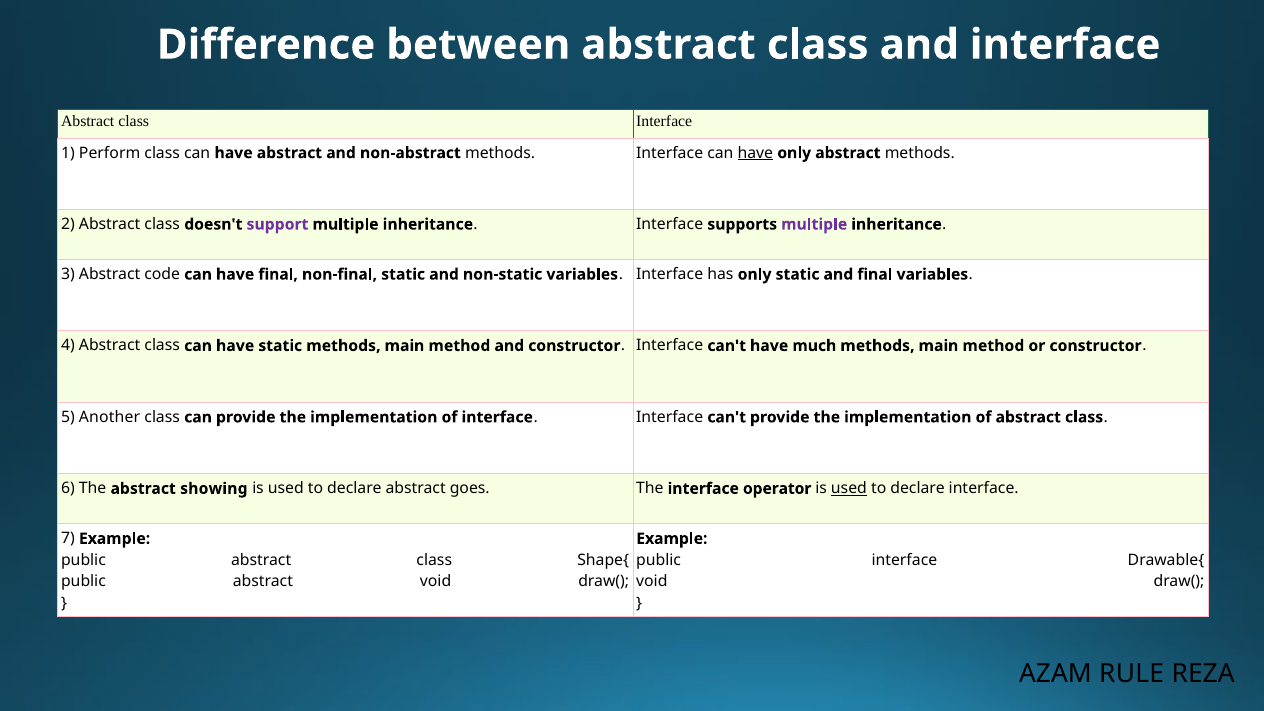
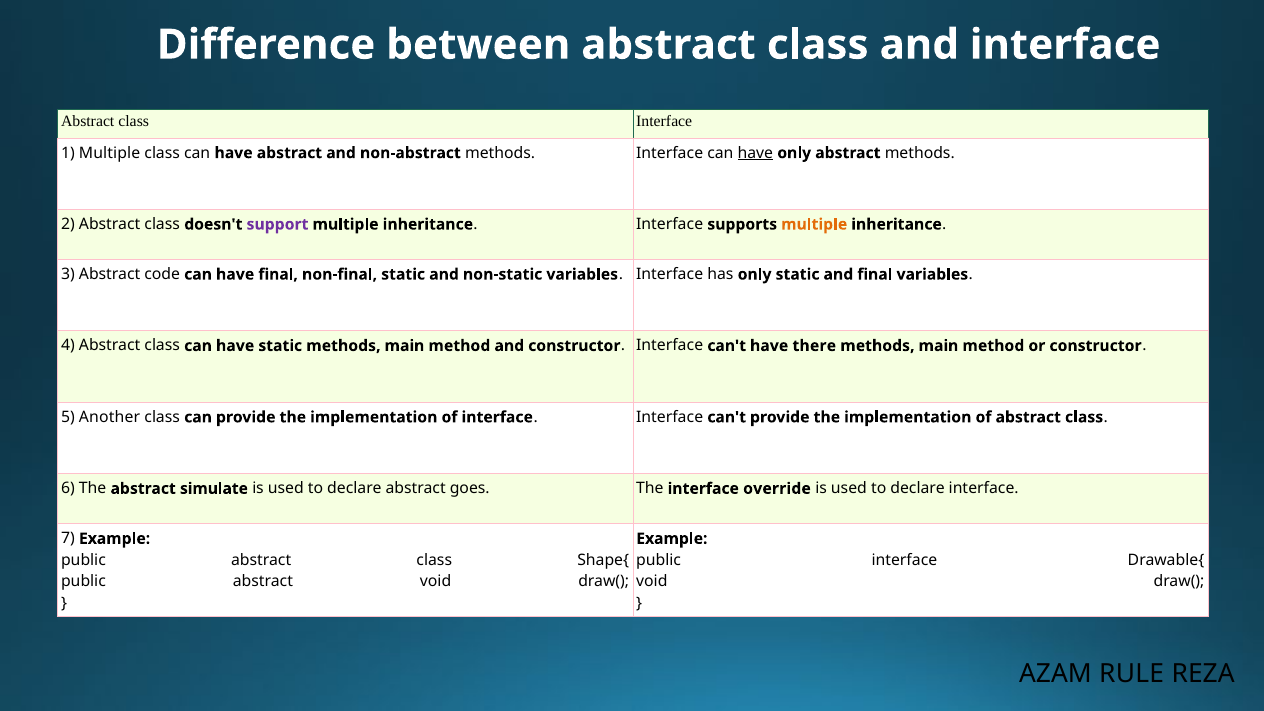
1 Perform: Perform -> Multiple (110, 153)
multiple colour: purple -> orange (814, 224)
much: much -> there (814, 346)
showing: showing -> simulate (214, 489)
operator: operator -> override (777, 489)
used underline: present -> none (849, 489)
